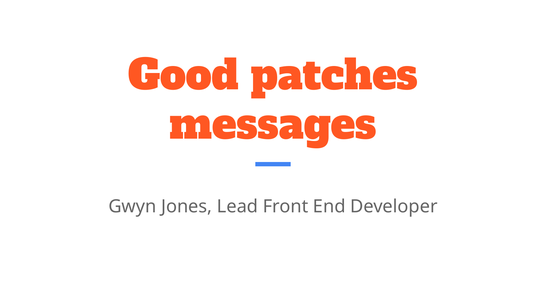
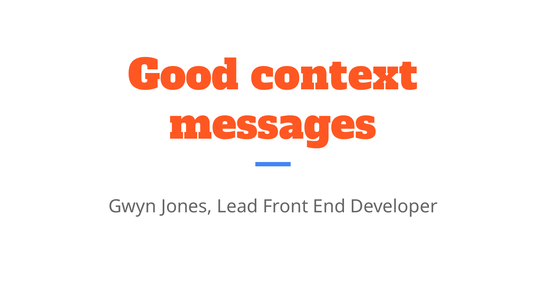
patches: patches -> context (334, 76)
